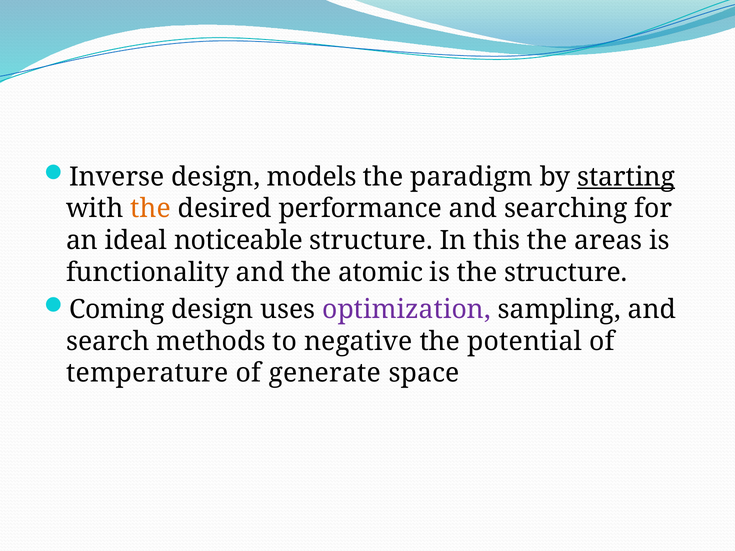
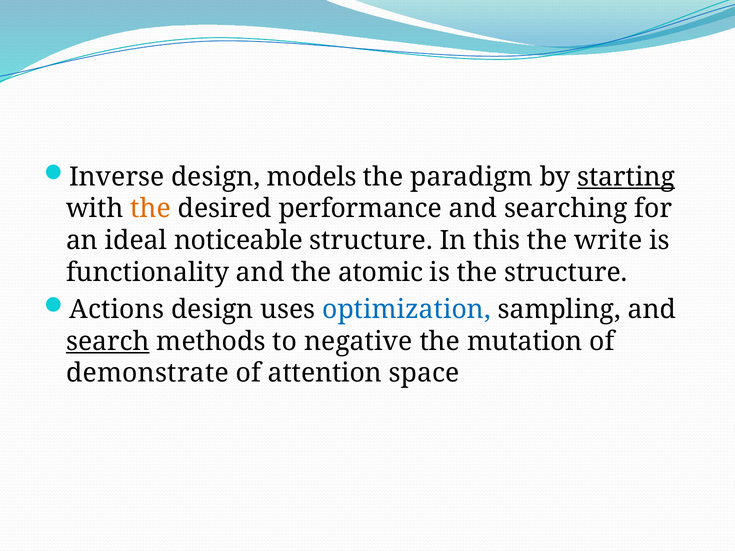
areas: areas -> write (608, 241)
Coming: Coming -> Actions (117, 310)
optimization colour: purple -> blue (406, 310)
search underline: none -> present (108, 341)
potential: potential -> mutation (525, 341)
temperature: temperature -> demonstrate (147, 373)
generate: generate -> attention (325, 373)
